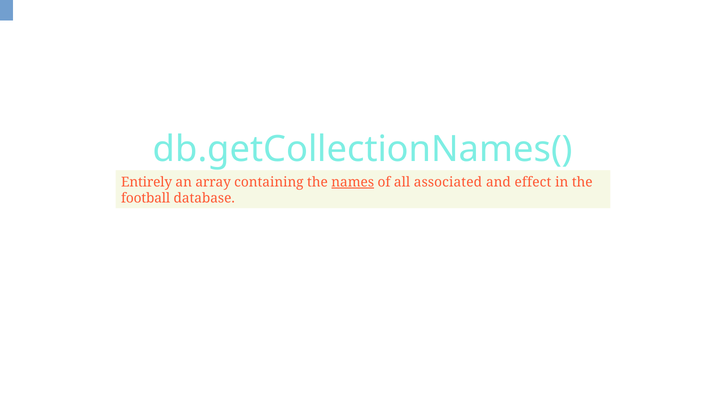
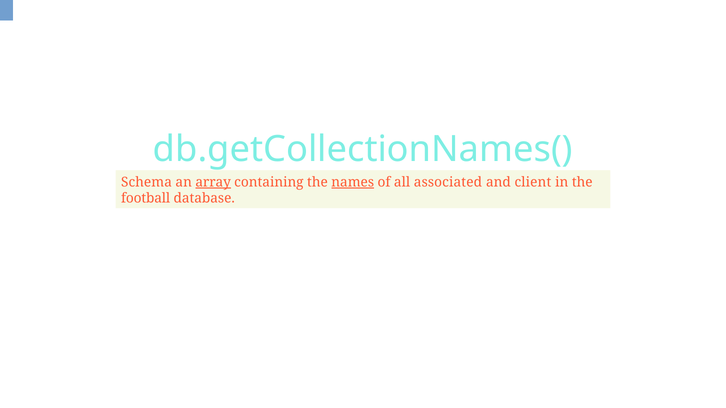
Entirely: Entirely -> Schema (146, 182)
array underline: none -> present (213, 182)
effect: effect -> client (533, 182)
